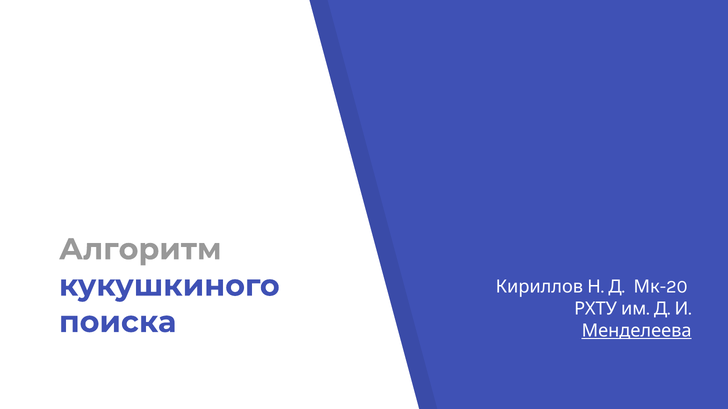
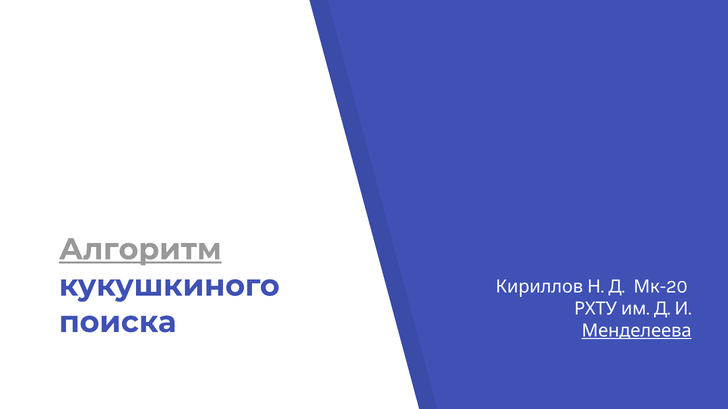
Алгоритм underline: none -> present (140, 250)
